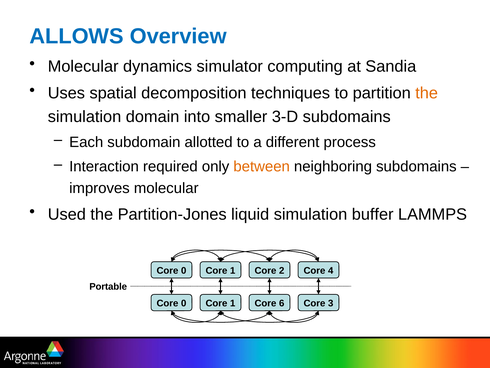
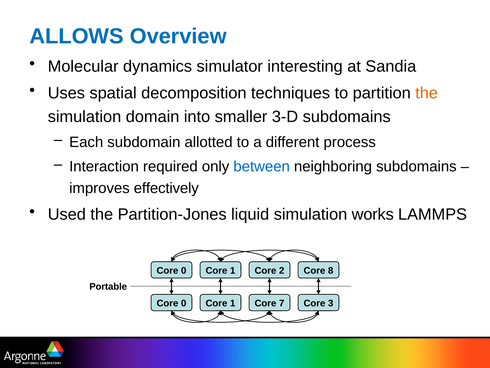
computing: computing -> interesting (305, 66)
between colour: orange -> blue (262, 166)
improves molecular: molecular -> effectively (166, 188)
buffer: buffer -> works (373, 214)
4: 4 -> 8 (331, 270)
6: 6 -> 7 (282, 303)
